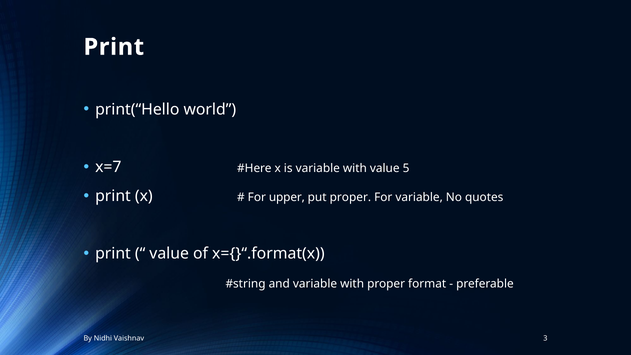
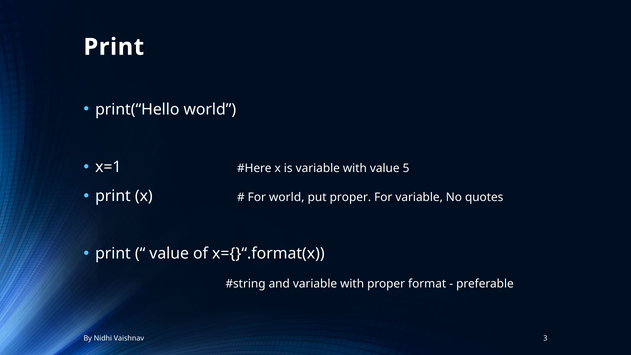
x=7: x=7 -> x=1 (108, 167)
For upper: upper -> world (287, 197)
